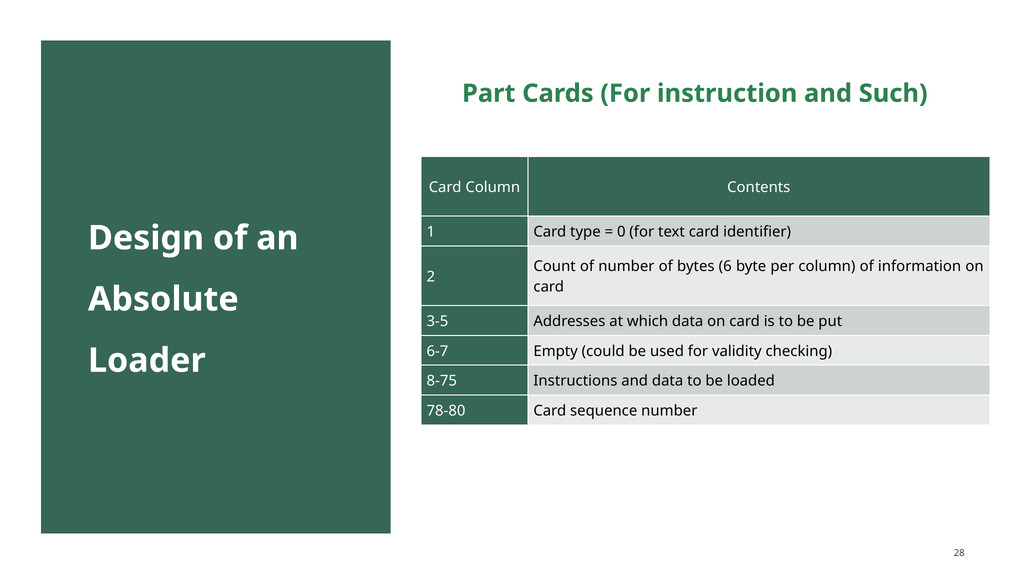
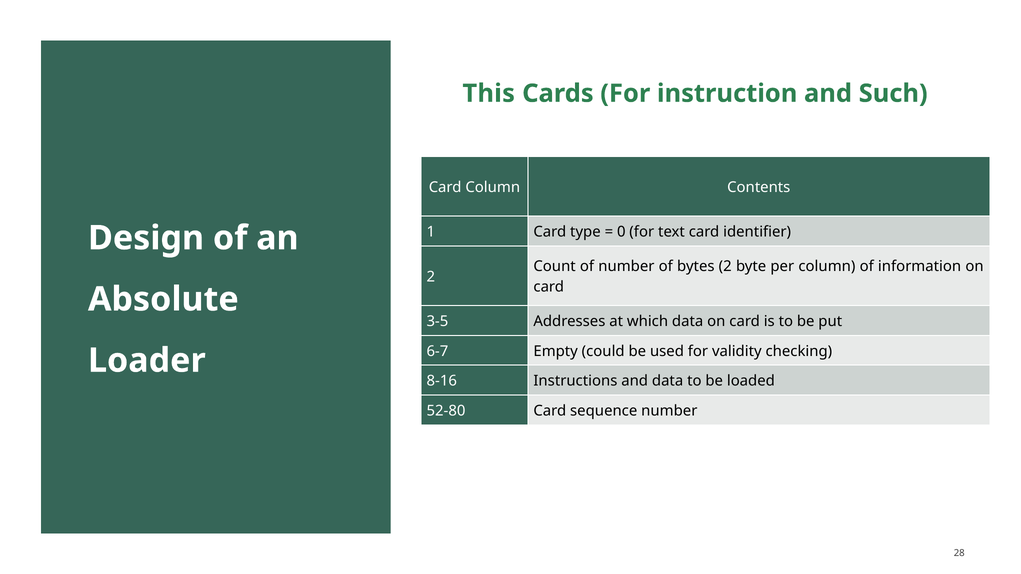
Part: Part -> This (489, 94)
bytes 6: 6 -> 2 (725, 267)
8-75: 8-75 -> 8-16 (442, 381)
78-80: 78-80 -> 52-80 (446, 411)
